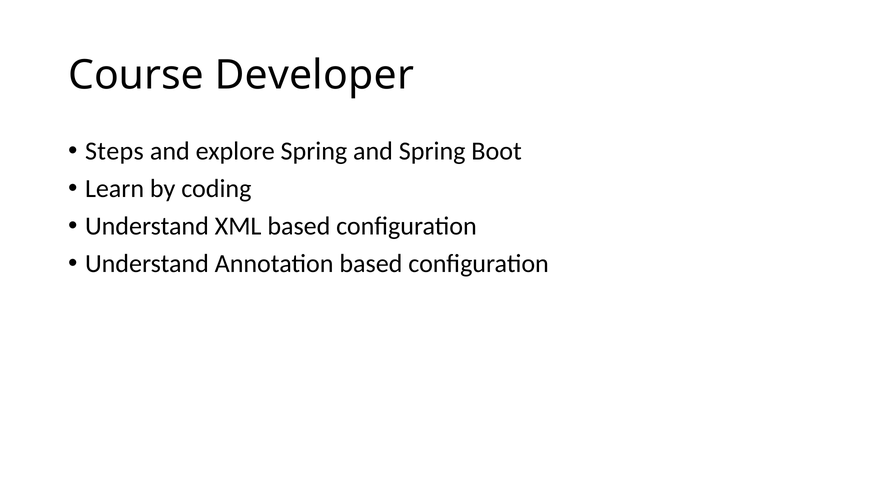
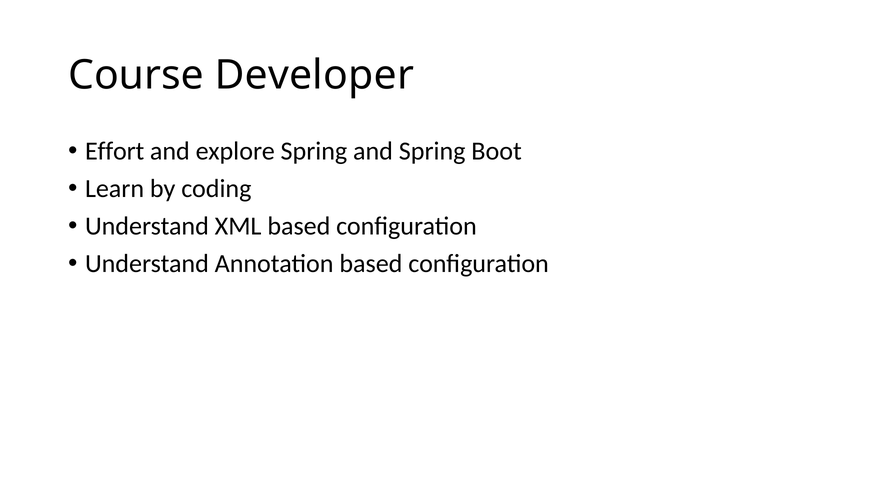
Steps: Steps -> Effort (115, 151)
